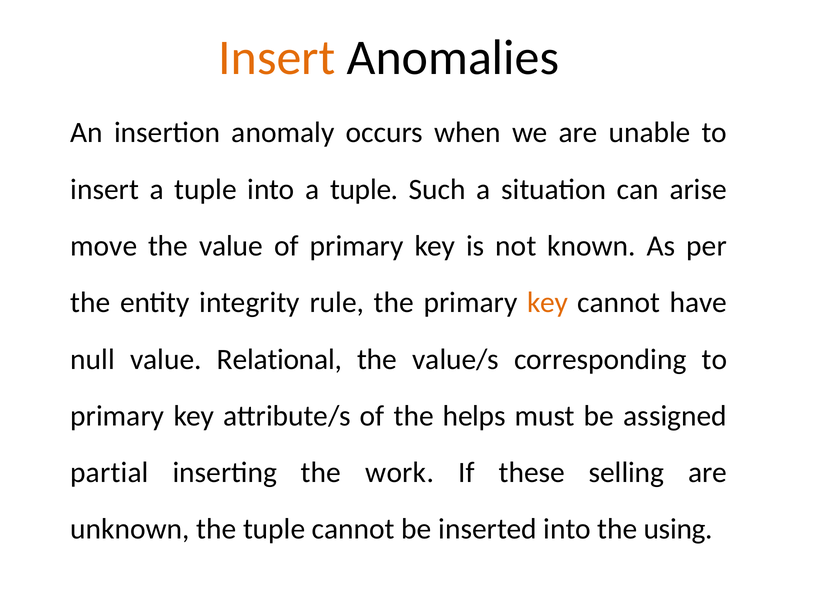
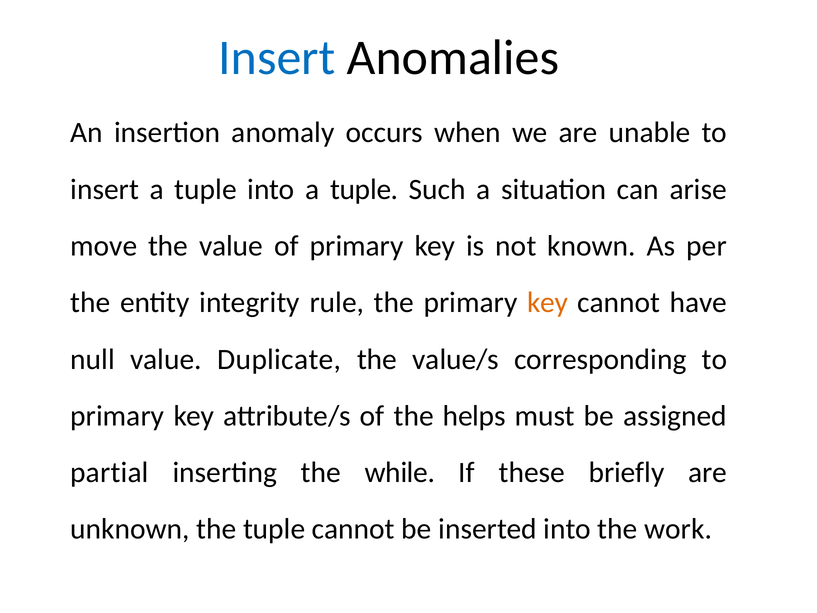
Insert colour: orange -> blue (277, 58)
Relational: Relational -> Duplicate (279, 359)
work: work -> while (400, 472)
selling: selling -> briefly (627, 472)
using: using -> work (678, 529)
